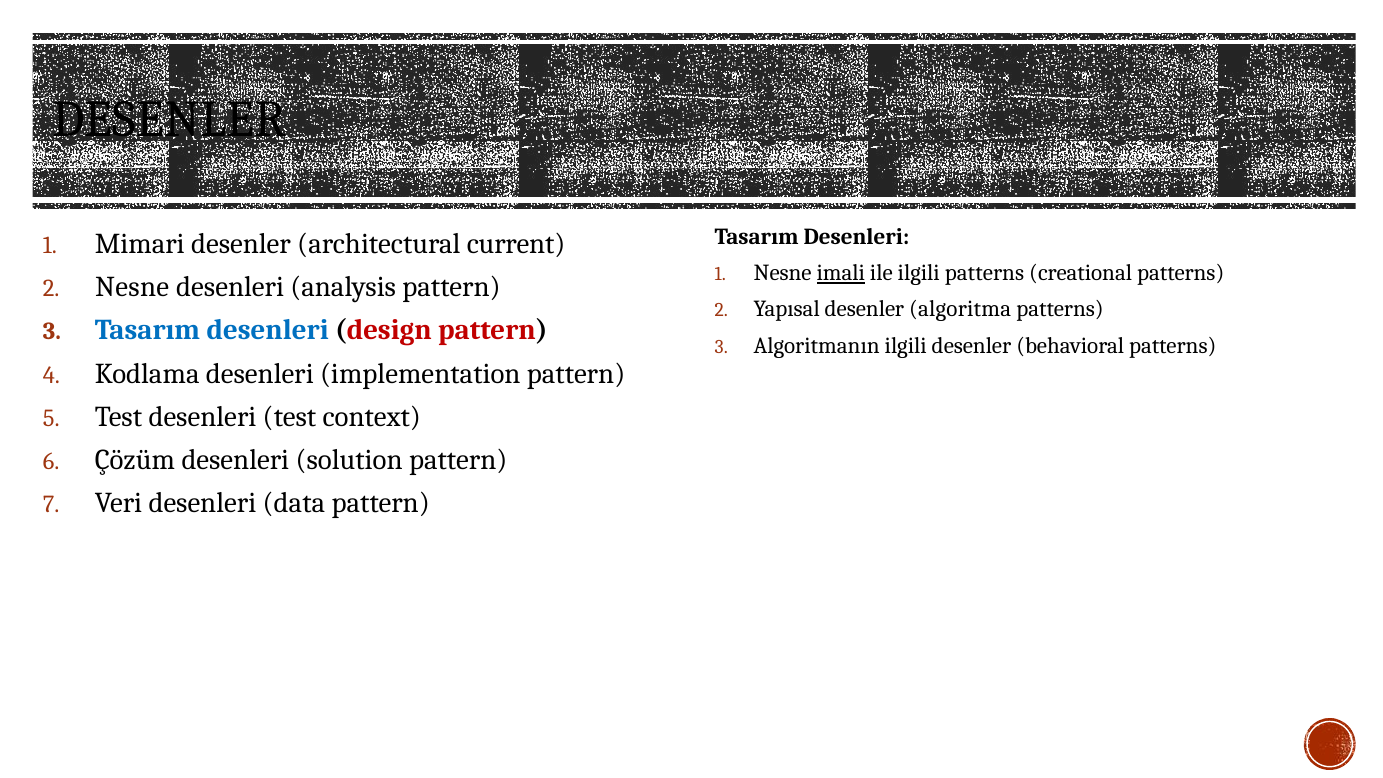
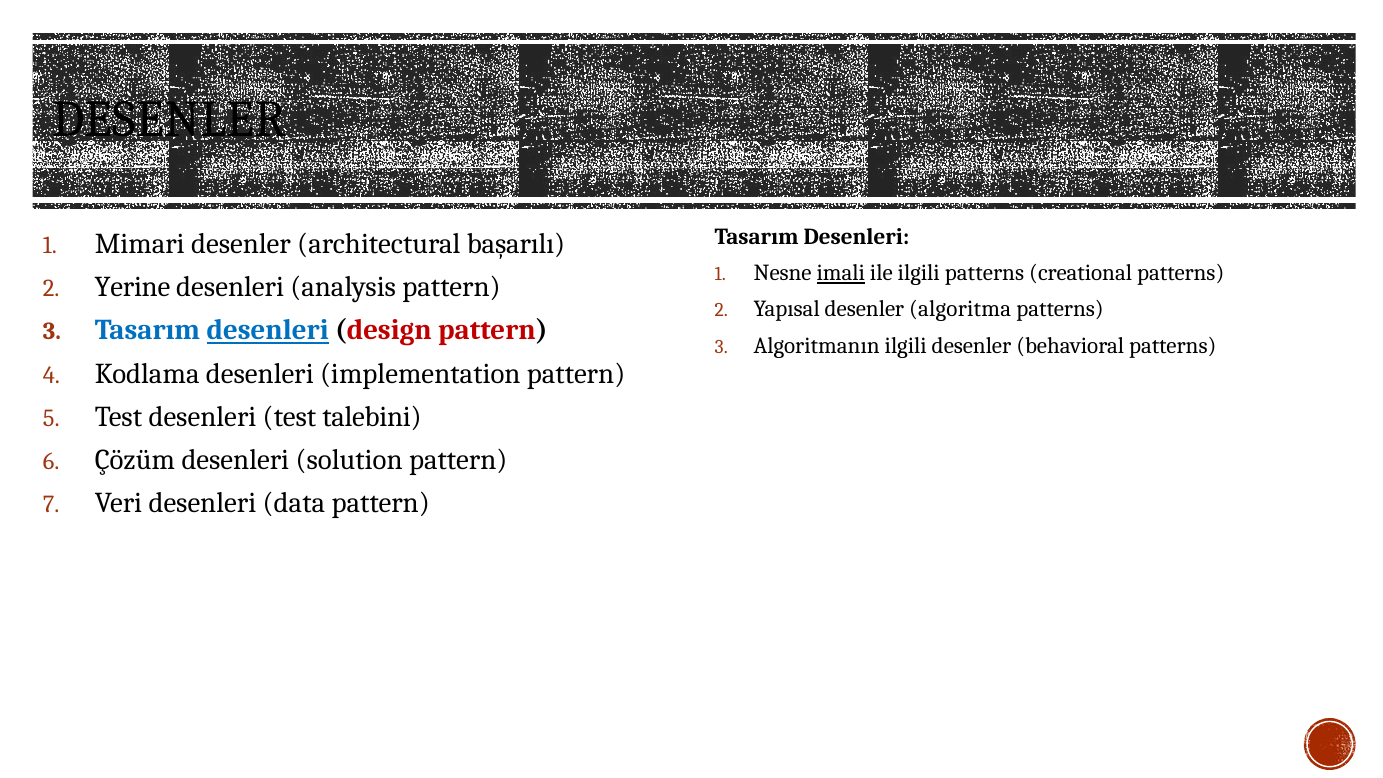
current: current -> başarılı (516, 244)
Nesne: Nesne -> Yerine (132, 287)
desenleri underline: none -> present (268, 330)
context: context -> talebini (372, 417)
